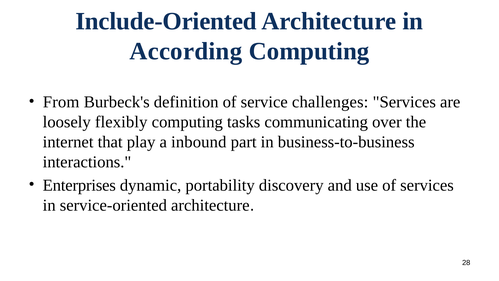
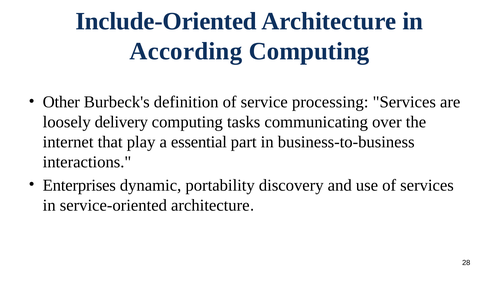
From: From -> Other (61, 102)
challenges: challenges -> processing (330, 102)
flexibly: flexibly -> delivery (121, 122)
inbound: inbound -> essential (199, 142)
